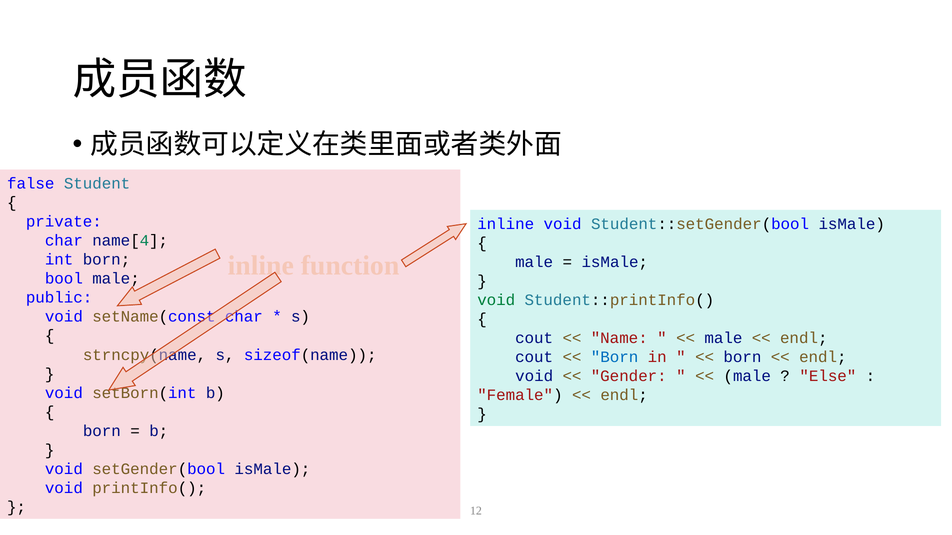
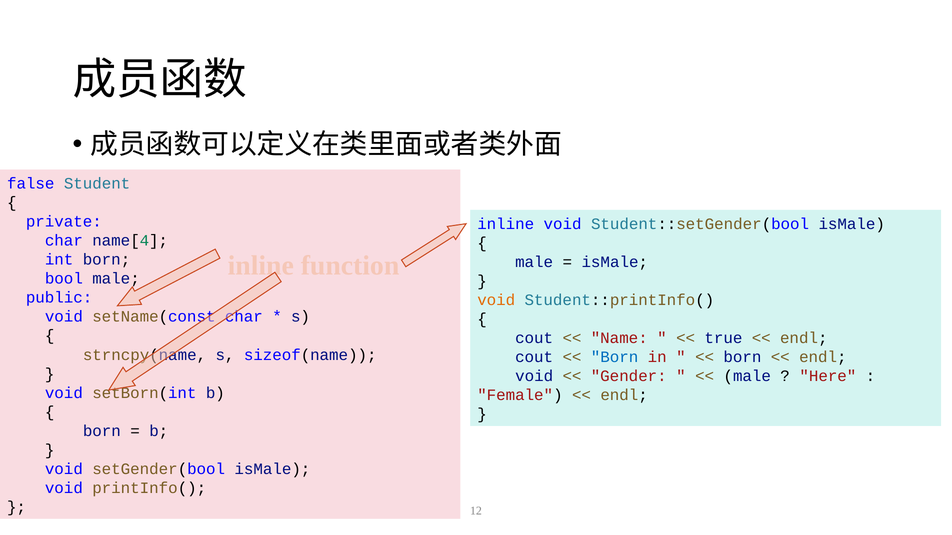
void colour: green -> orange (496, 300)
male: male -> true (723, 338)
Else: Else -> Here (828, 376)
